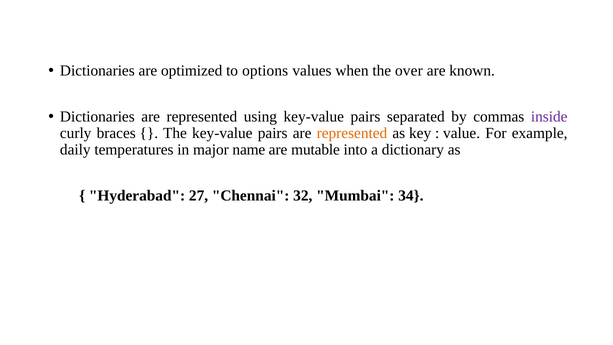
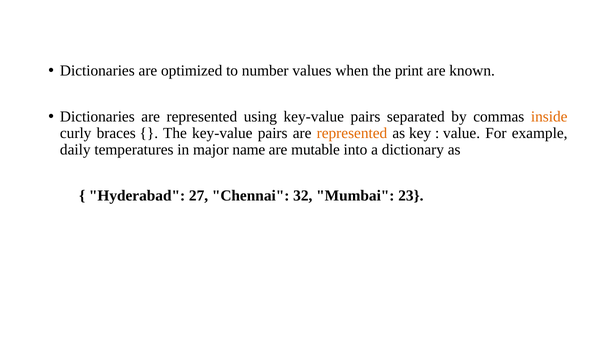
options: options -> number (265, 71)
over: over -> print (409, 71)
inside colour: purple -> orange (549, 117)
34: 34 -> 23 (411, 196)
